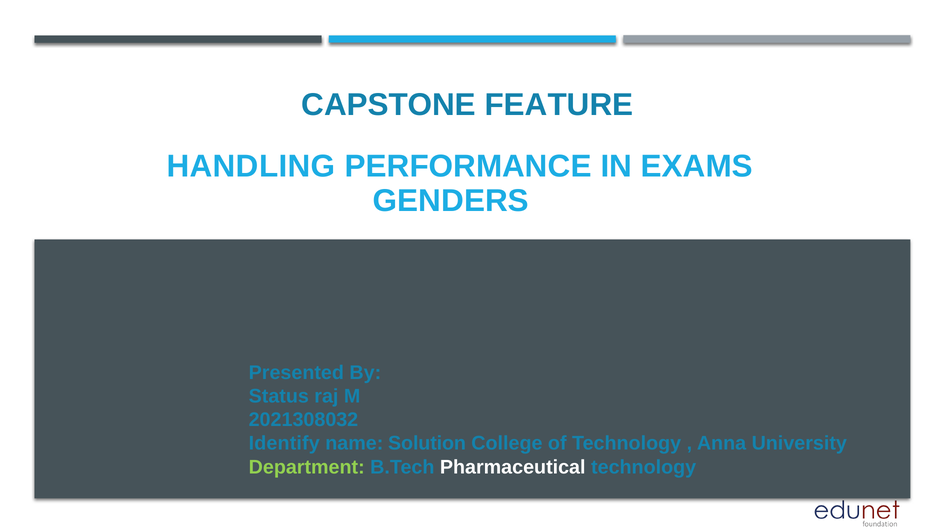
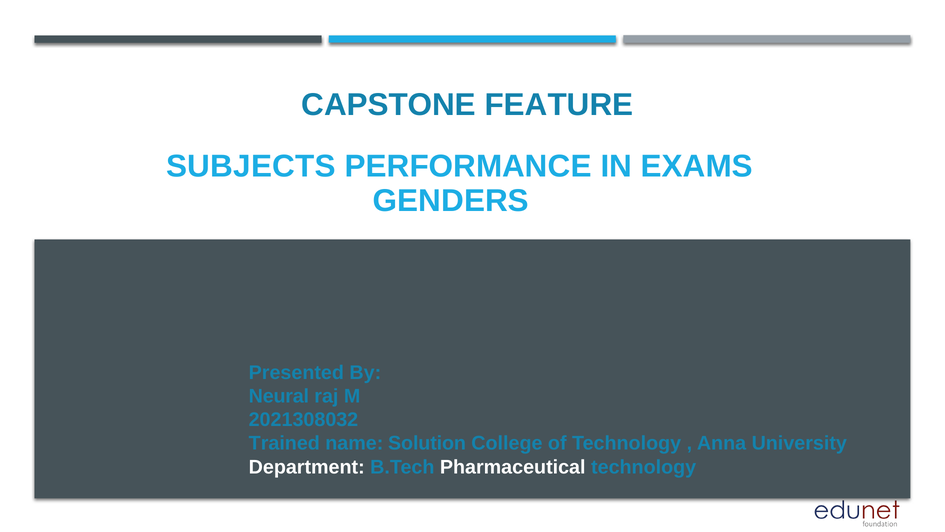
HANDLING: HANDLING -> SUBJECTS (251, 166)
Status: Status -> Neural (279, 396)
Identify: Identify -> Trained (284, 443)
Department colour: light green -> white (307, 467)
